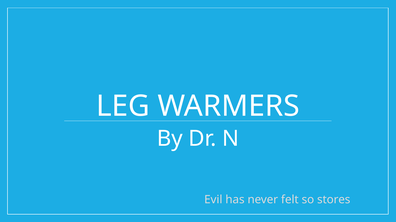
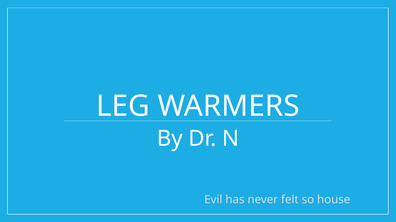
stores: stores -> house (334, 200)
